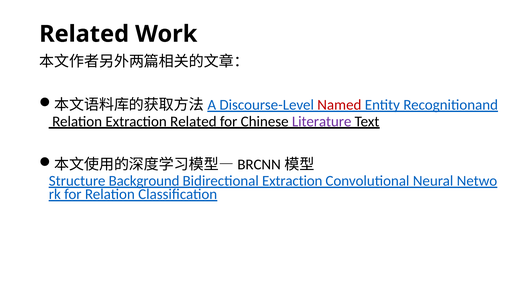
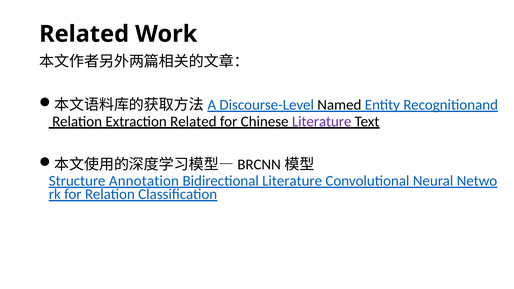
Named colour: red -> black (339, 105)
Background: Background -> Annotation (144, 181)
Bidirectional Extraction: Extraction -> Literature (292, 181)
